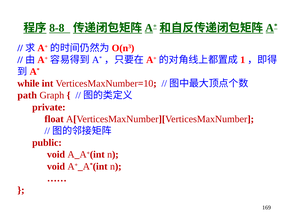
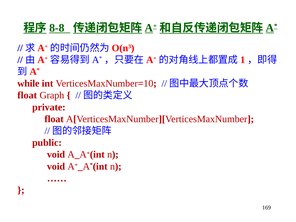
path: path -> float (27, 95)
